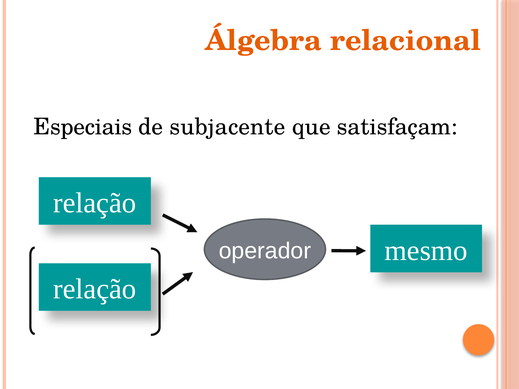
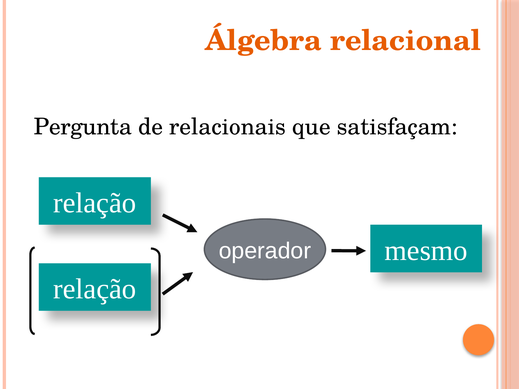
Especiais: Especiais -> Pergunta (83, 127)
subjacente: subjacente -> relacionais (228, 127)
